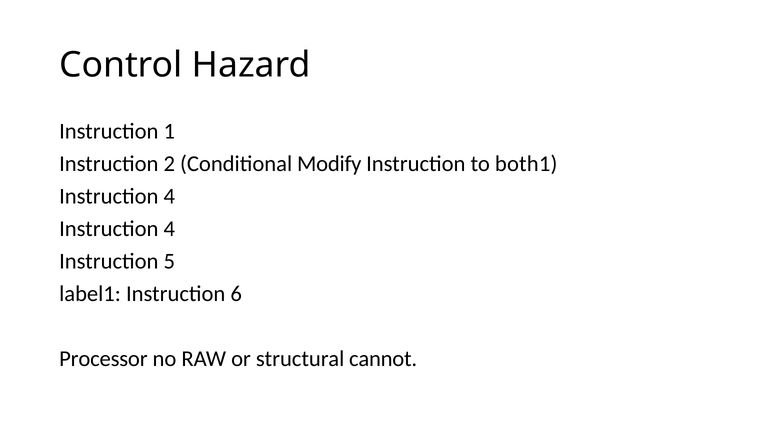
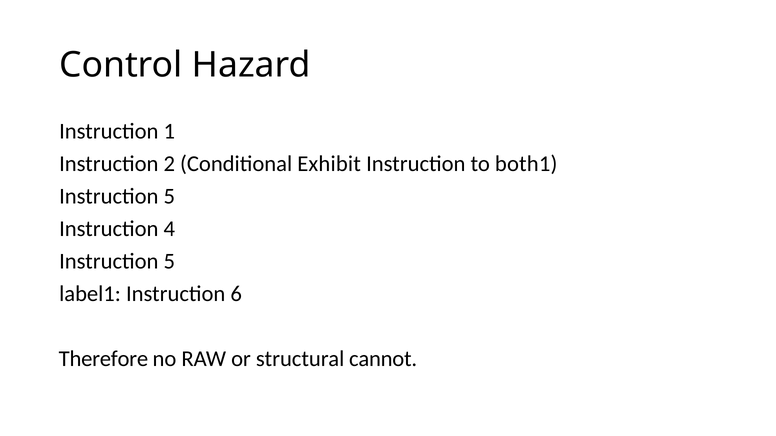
Modify: Modify -> Exhibit (329, 164)
4: 4 -> 5 (169, 196)
Processor: Processor -> Therefore (103, 359)
